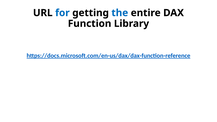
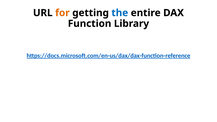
for colour: blue -> orange (62, 13)
